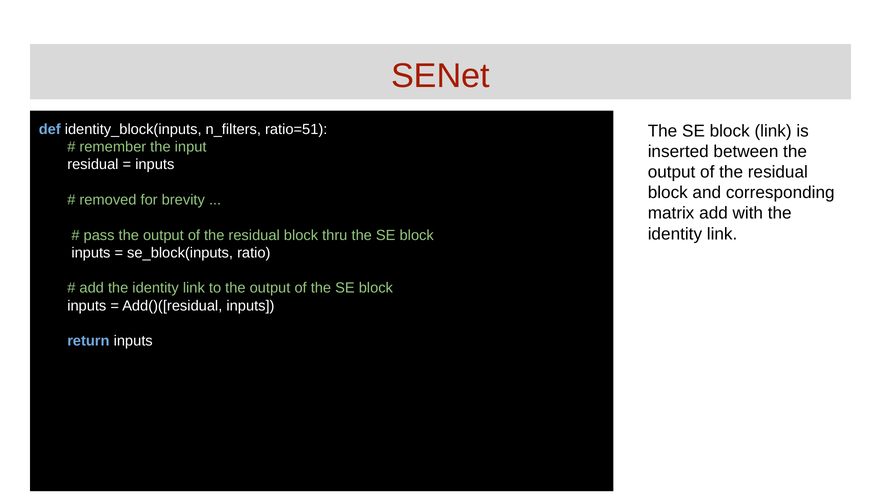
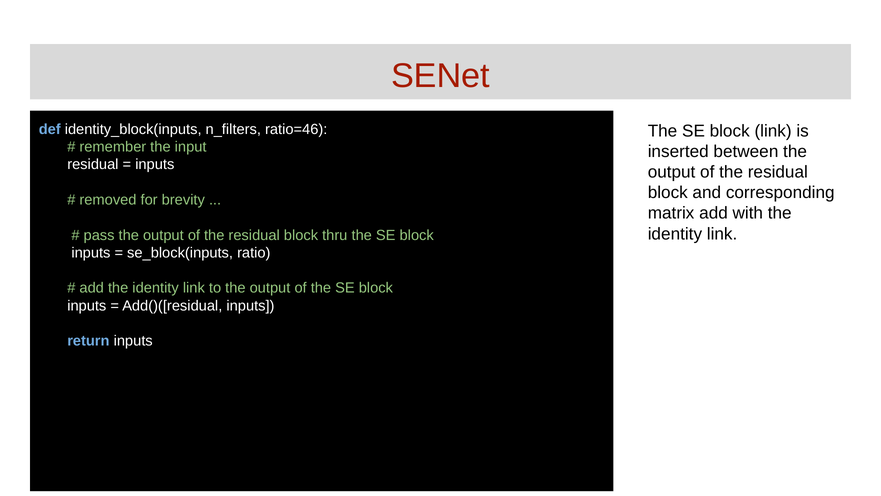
ratio=51: ratio=51 -> ratio=46 (296, 129)
